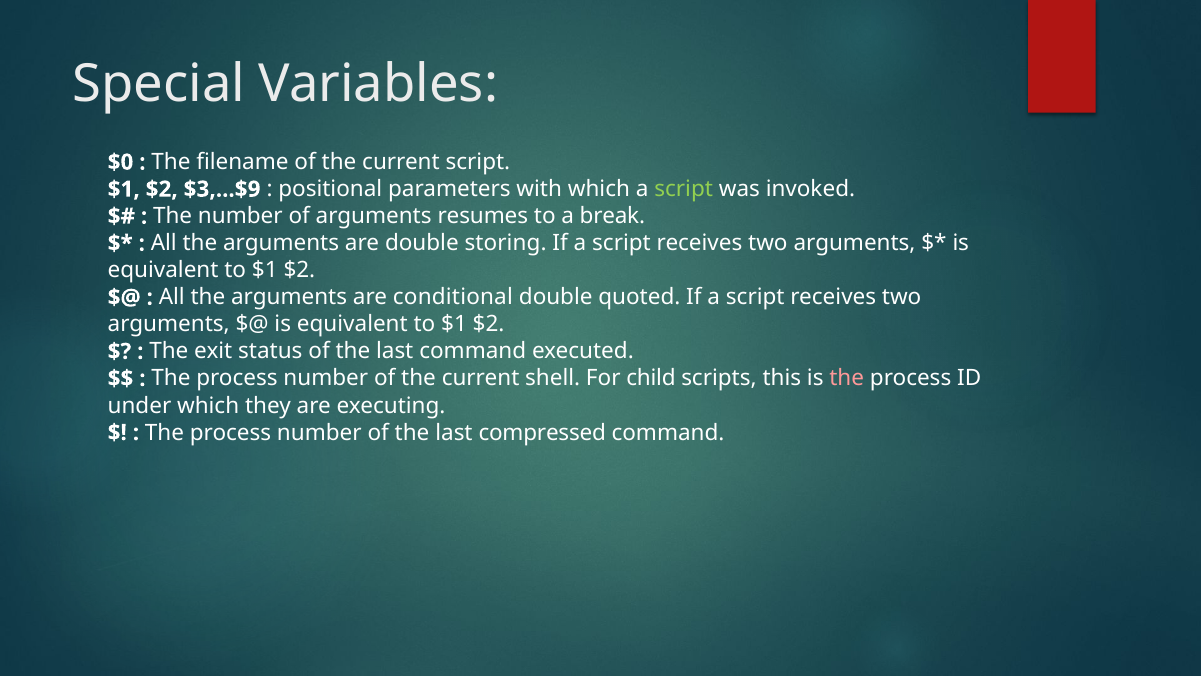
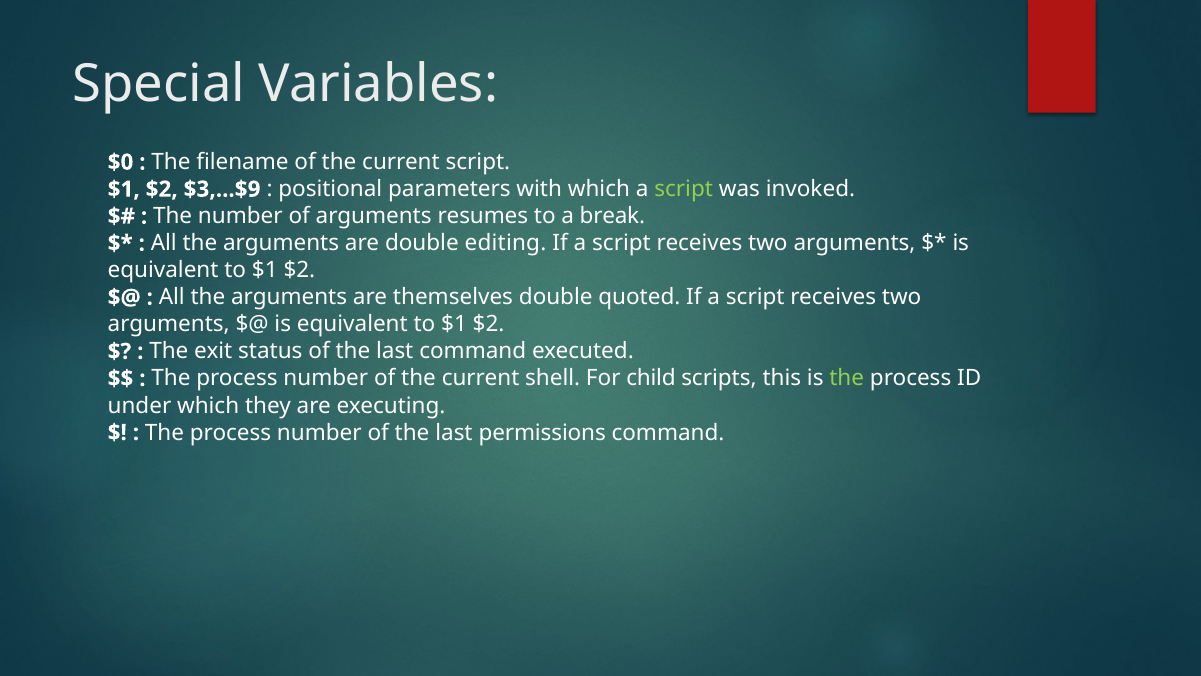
storing: storing -> editing (505, 243)
conditional: conditional -> themselves (453, 297)
the colour: pink -> light green (847, 378)
compressed: compressed -> permissions (542, 432)
